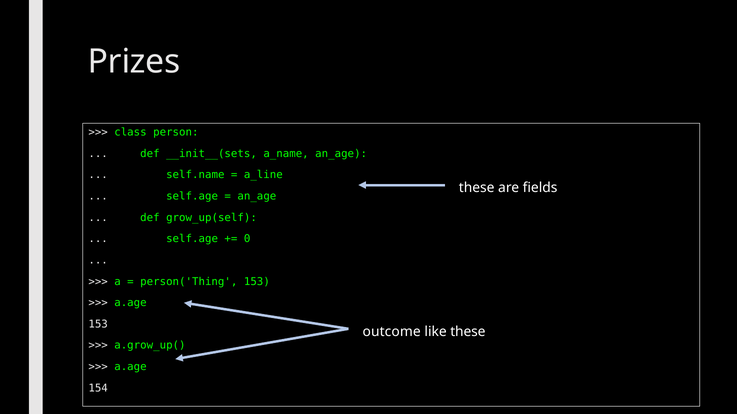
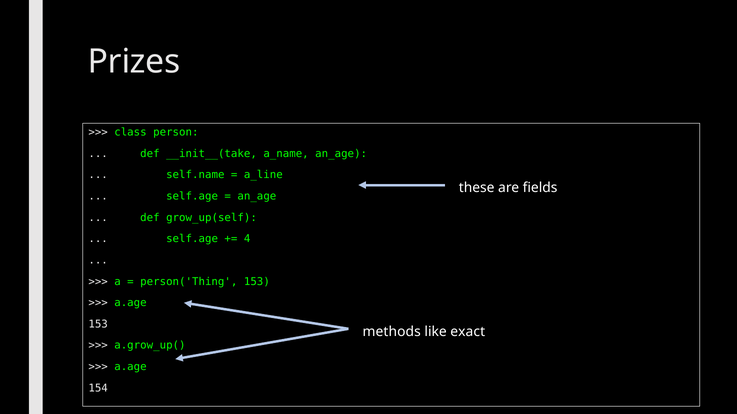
__init__(sets: __init__(sets -> __init__(take (212, 154)
0: 0 -> 4 (247, 239)
outcome: outcome -> methods (392, 332)
like these: these -> exact (468, 332)
